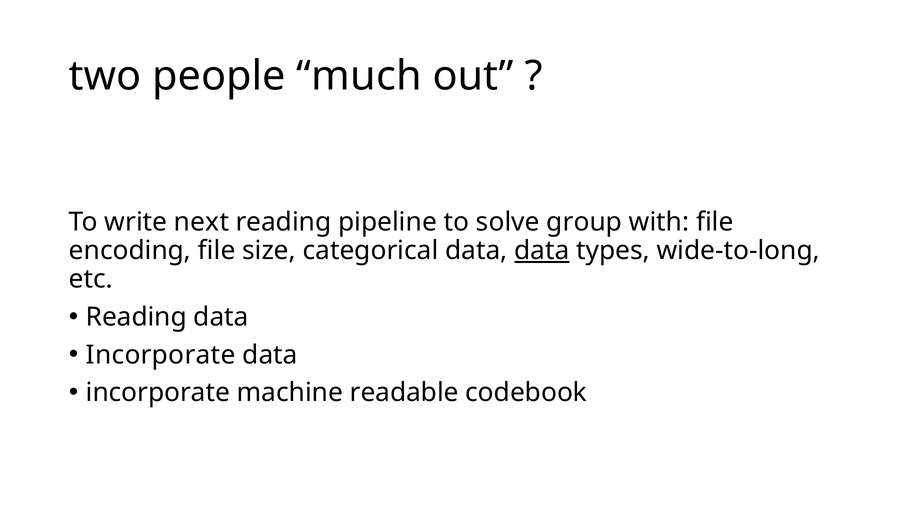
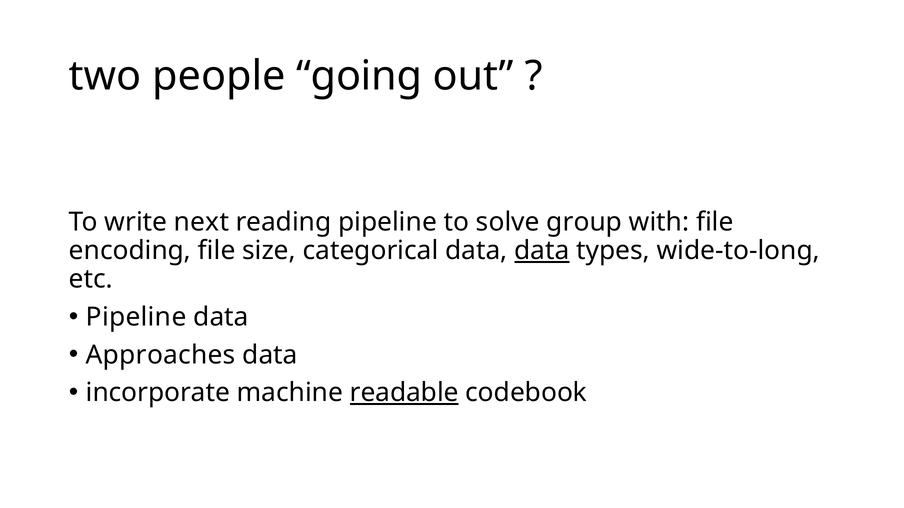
much: much -> going (359, 76)
Reading: Reading -> Pipeline (136, 317)
Incorporate: Incorporate -> Approaches (161, 355)
readable underline: none -> present (404, 393)
